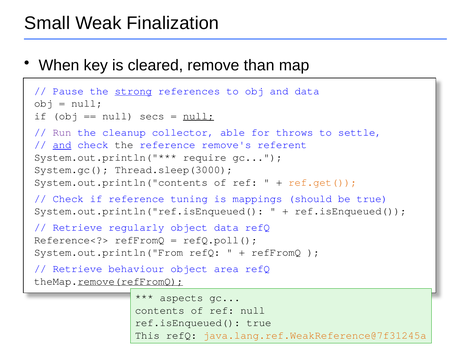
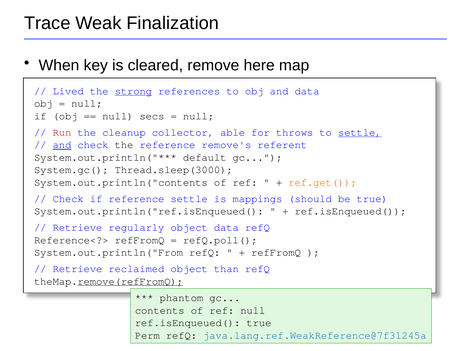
Small: Small -> Trace (47, 23)
than: than -> here (259, 65)
Pause: Pause -> Lived (68, 91)
null underline: present -> none (198, 116)
Run colour: purple -> red (62, 132)
settle underline: none -> present (360, 132)
require: require -> default (205, 157)
reference tuning: tuning -> settle (189, 198)
behaviour: behaviour -> reclaimed (136, 268)
area: area -> than (226, 268)
aspects: aspects -> phantom (181, 297)
This: This -> Perm (147, 335)
java.lang.ref.WeakReference@7f31245a colour: orange -> blue (315, 335)
